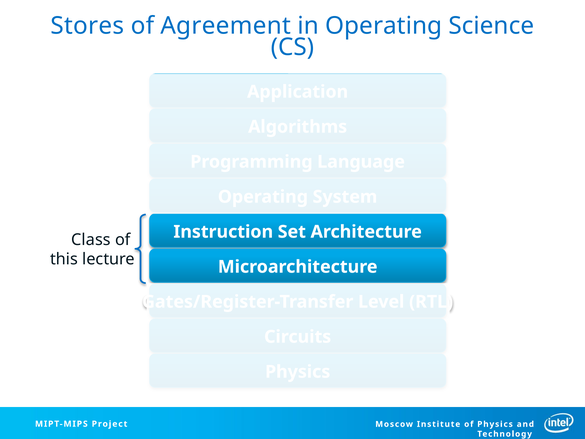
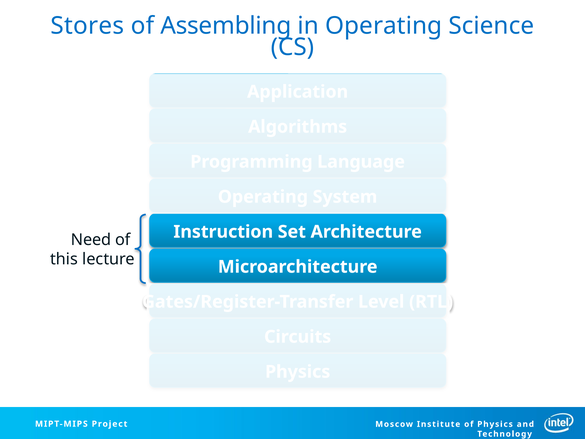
Agreement: Agreement -> Assembling (226, 26)
Class: Class -> Need (91, 240)
